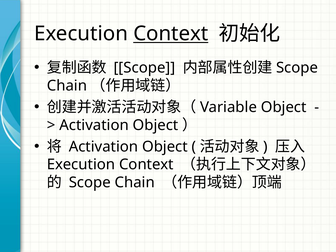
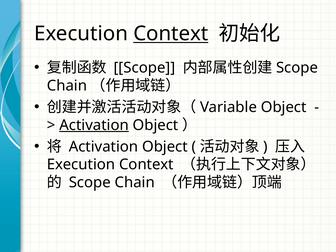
Activation underline: none -> present (94, 125)
